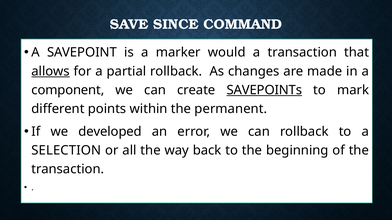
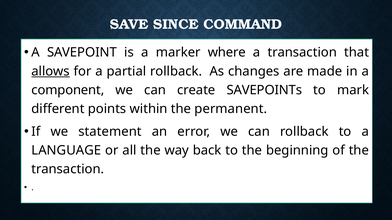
would: would -> where (227, 53)
SAVEPOINTs underline: present -> none (264, 90)
developed: developed -> statement (110, 132)
SELECTION: SELECTION -> LANGUAGE (66, 151)
